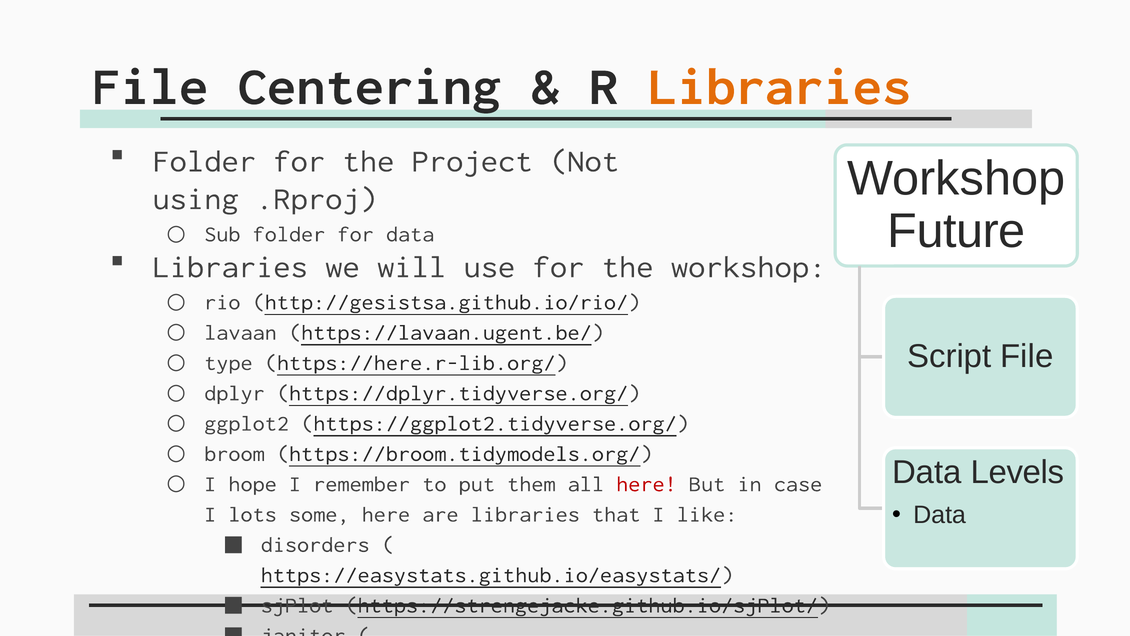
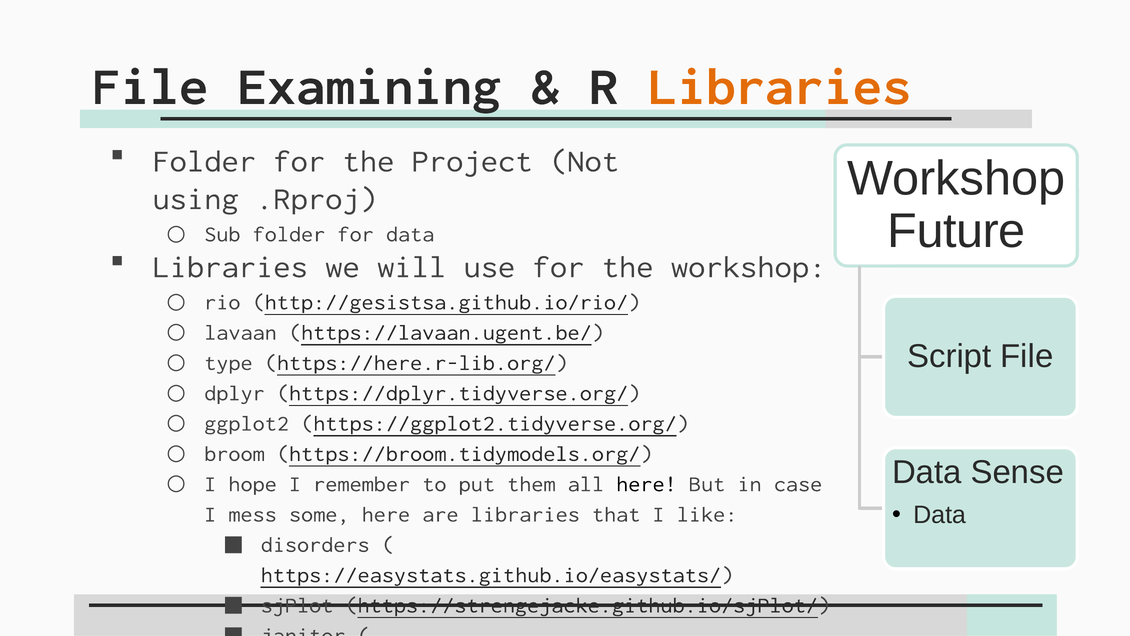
Centering: Centering -> Examining (369, 86)
Levels: Levels -> Sense (1017, 472)
here colour: red -> black (646, 484)
lots: lots -> mess (253, 514)
